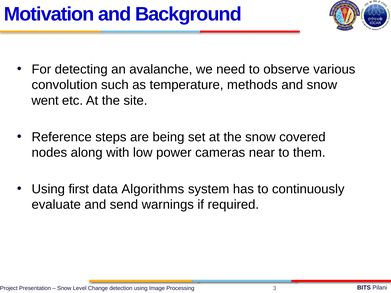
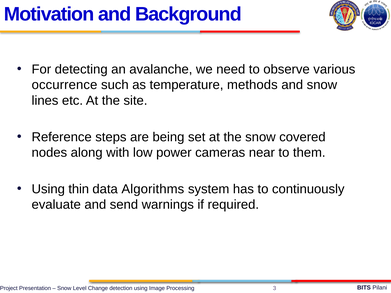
convolution: convolution -> occurrence (64, 85)
went: went -> lines (45, 101)
first: first -> thin (79, 189)
